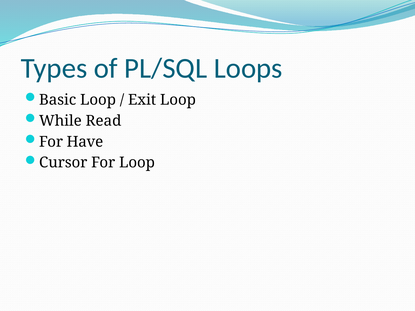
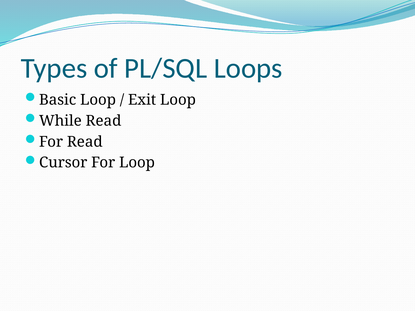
For Have: Have -> Read (85, 142)
